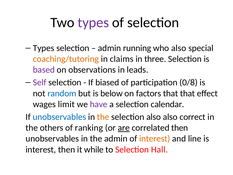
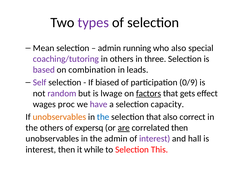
Types: Types -> Mean (44, 48)
coaching/tutoring colour: orange -> purple (66, 59)
in claims: claims -> others (122, 59)
observations: observations -> combination (92, 70)
0/8: 0/8 -> 0/9 (189, 82)
random colour: blue -> purple (62, 93)
below: below -> lwage (111, 93)
factors underline: none -> present (149, 93)
that that: that -> gets (188, 93)
limit: limit -> proc (66, 104)
calendar: calendar -> capacity (167, 104)
unobservables colour: blue -> orange (59, 117)
the colour: orange -> blue (103, 117)
selection also: also -> that (154, 117)
ranking: ranking -> expersq (89, 128)
interest colour: orange -> purple (155, 138)
line: line -> hall (195, 138)
Hall: Hall -> This (159, 149)
